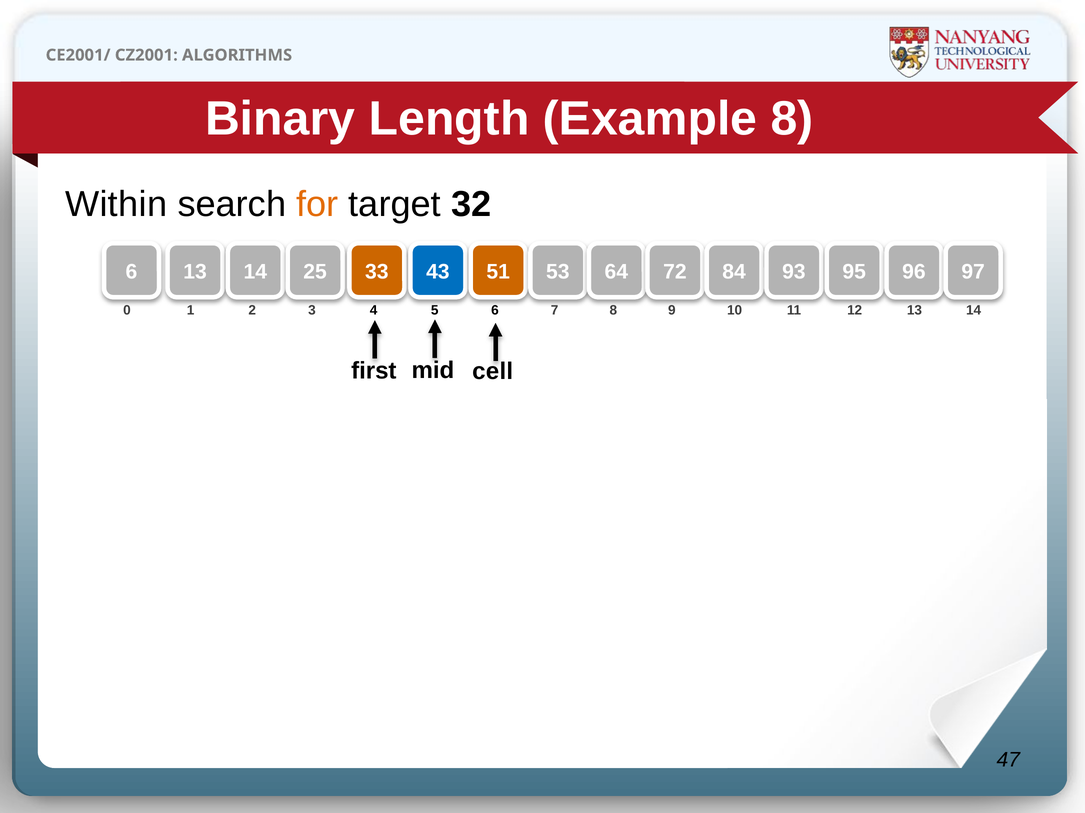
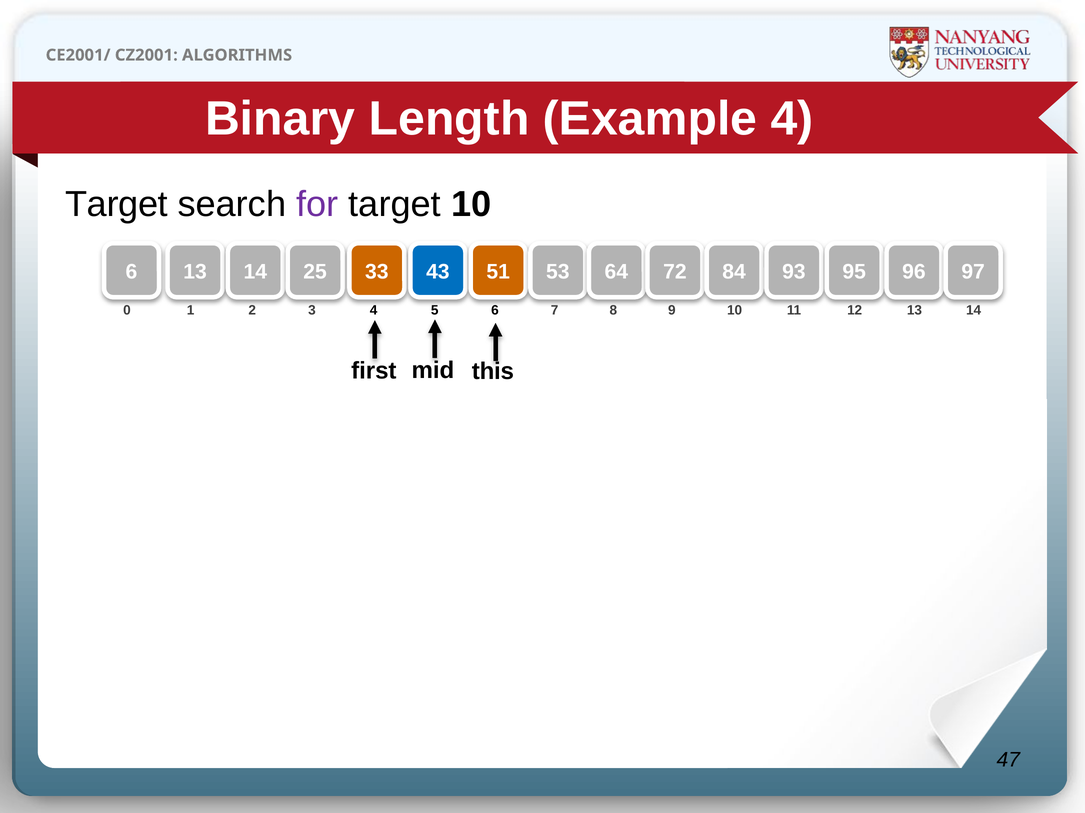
Example 8: 8 -> 4 (792, 119)
Within: Within -> Target (116, 204)
for colour: orange -> purple (317, 204)
target 32: 32 -> 10 (471, 204)
cell: cell -> this (493, 372)
